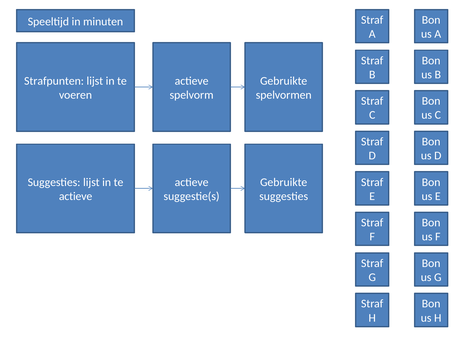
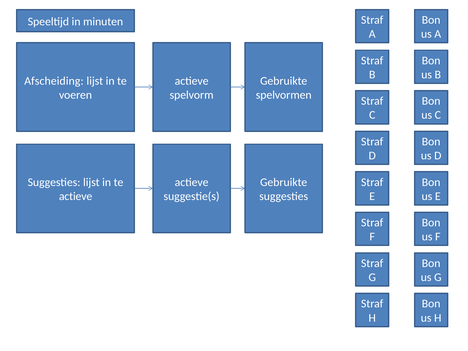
Strafpunten: Strafpunten -> Afscheiding (54, 81)
